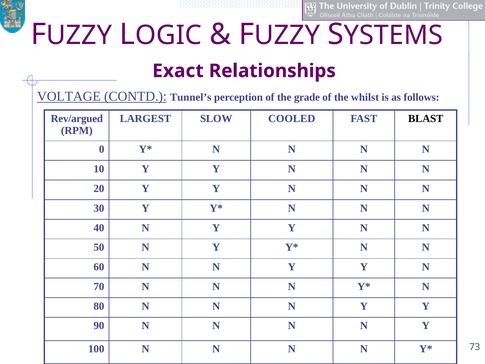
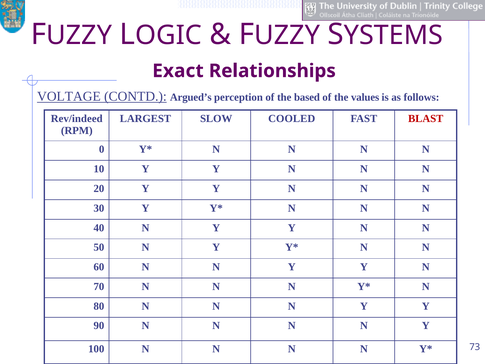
Tunnel’s: Tunnel’s -> Argued’s (191, 97)
grade: grade -> based (307, 97)
whilst: whilst -> values (365, 97)
Rev/argued: Rev/argued -> Rev/indeed (77, 119)
BLAST colour: black -> red (426, 119)
